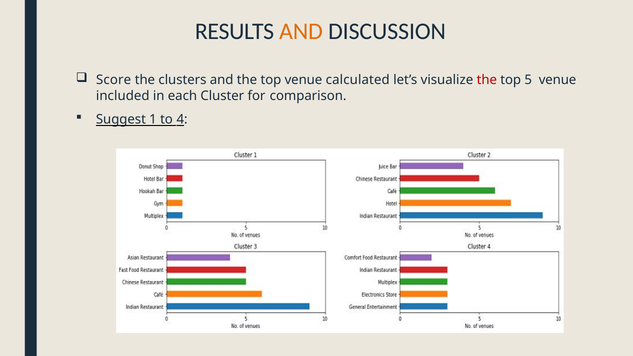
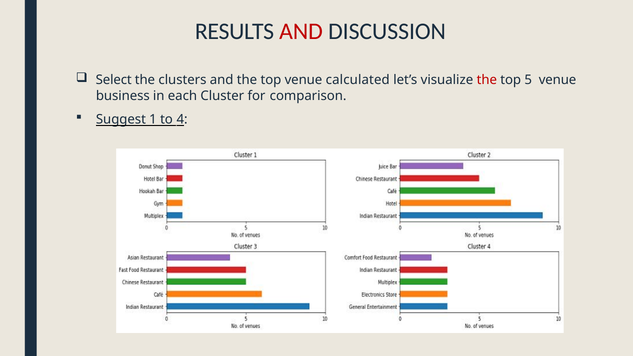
AND colour: orange -> red (301, 32)
Score: Score -> Select (114, 80)
included: included -> business (123, 96)
